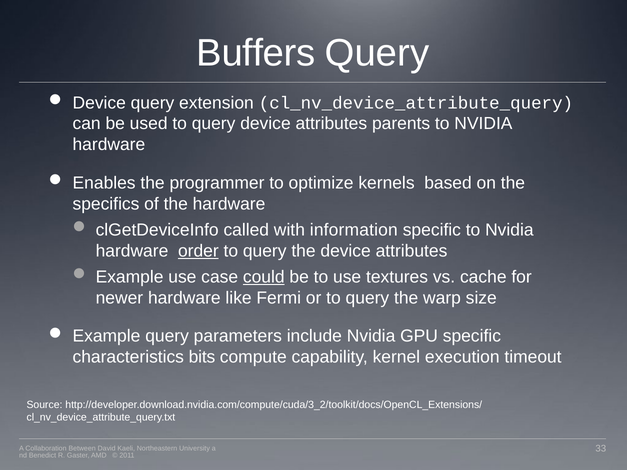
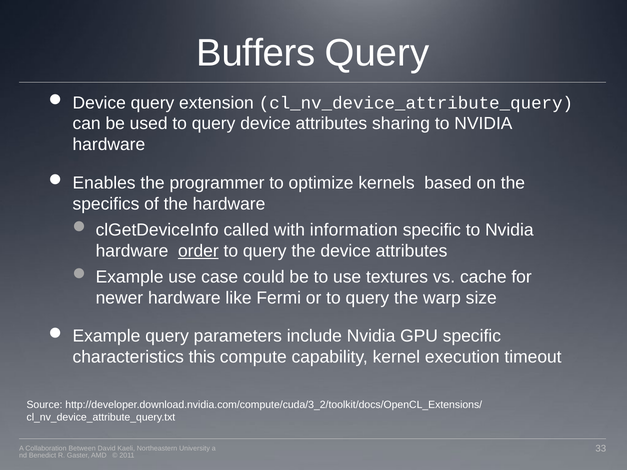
parents: parents -> sharing (401, 124)
could underline: present -> none (264, 277)
bits: bits -> this (202, 357)
